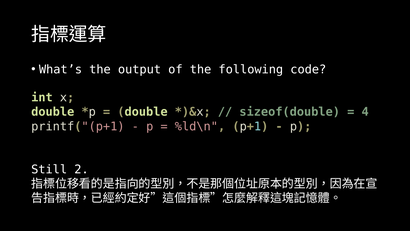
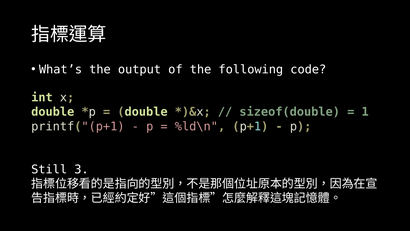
4: 4 -> 1 (365, 112)
2: 2 -> 3 (81, 169)
